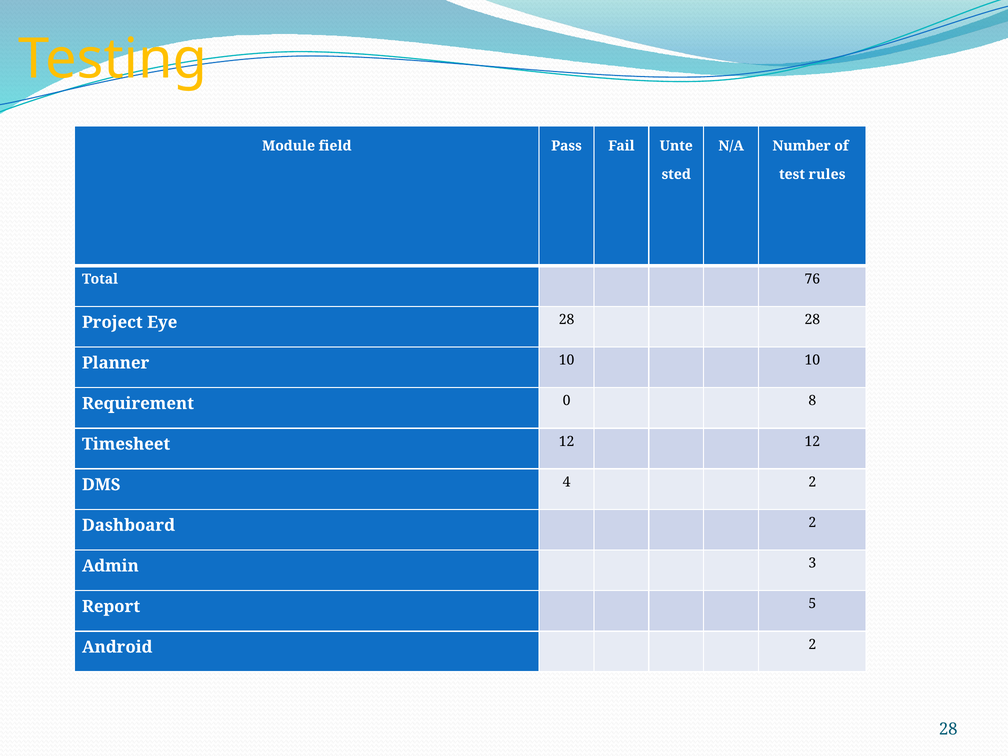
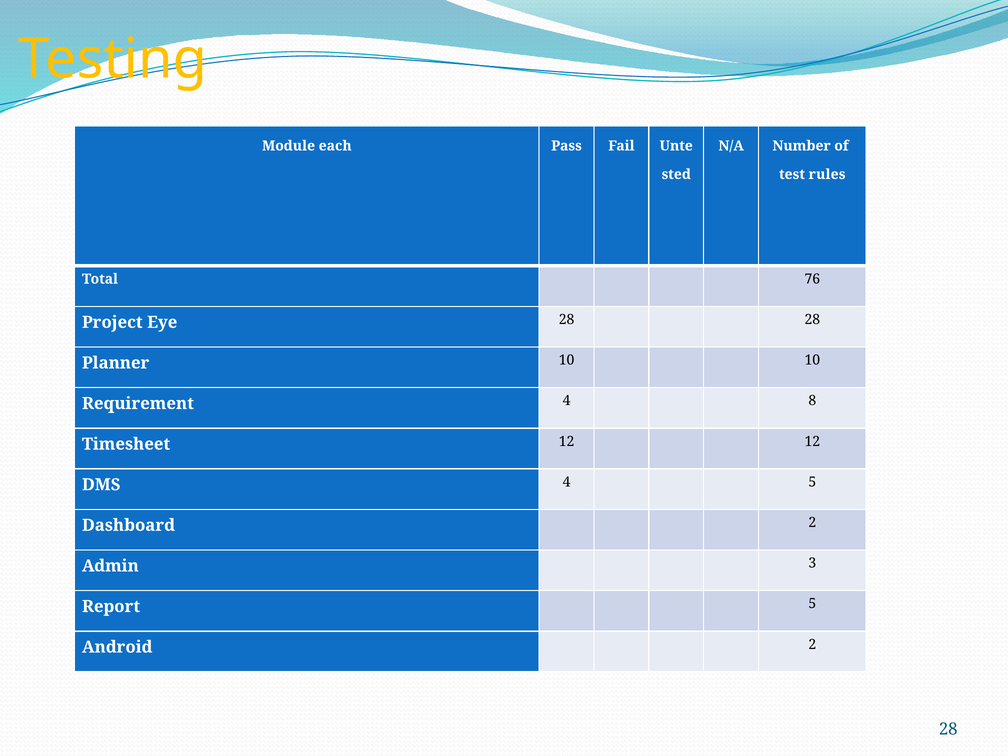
field: field -> each (335, 146)
Requirement 0: 0 -> 4 (567, 401)
4 2: 2 -> 5 (812, 482)
